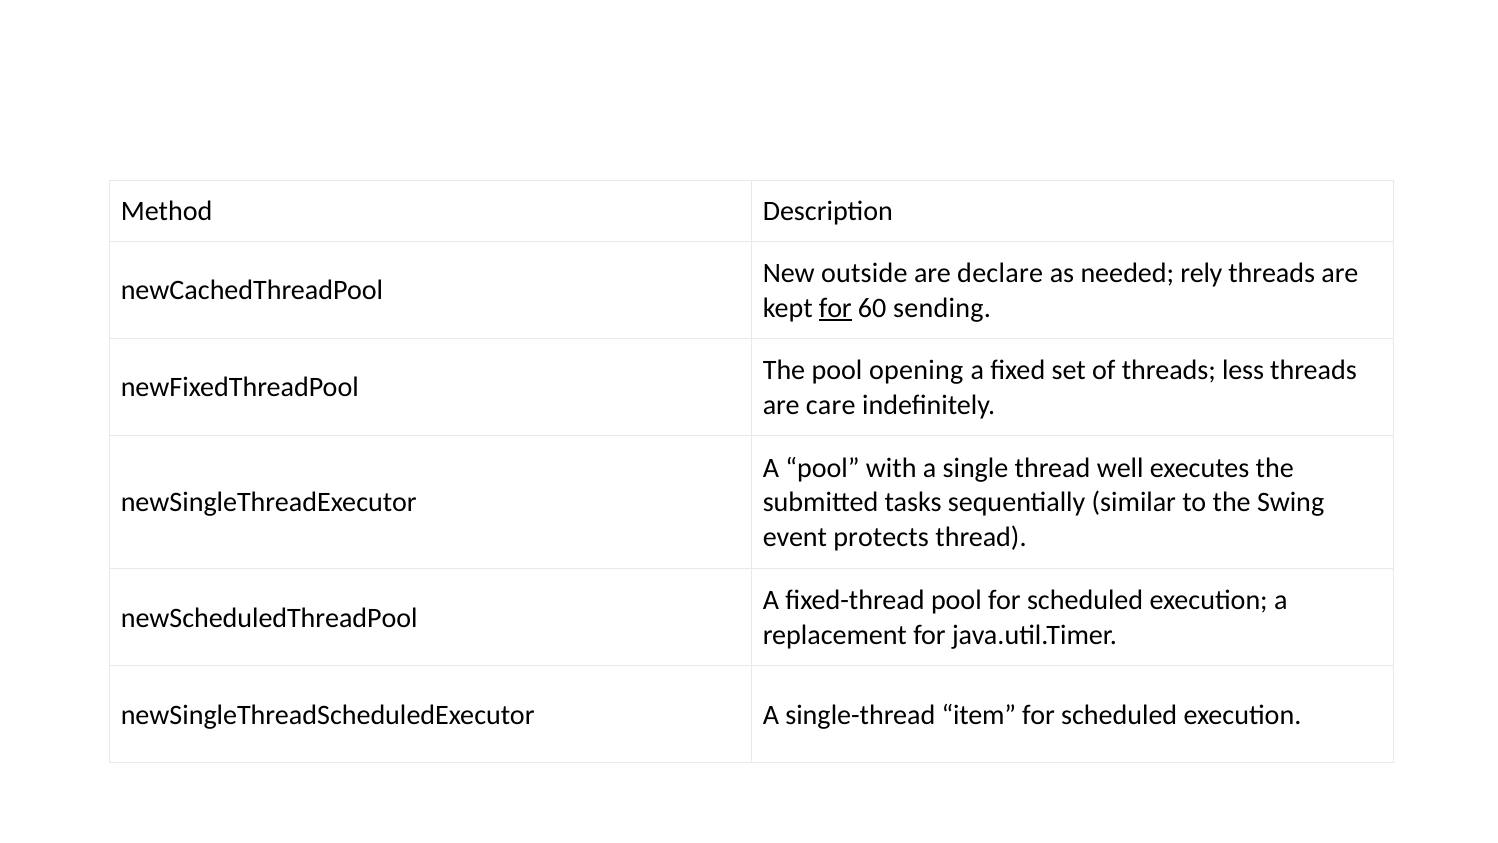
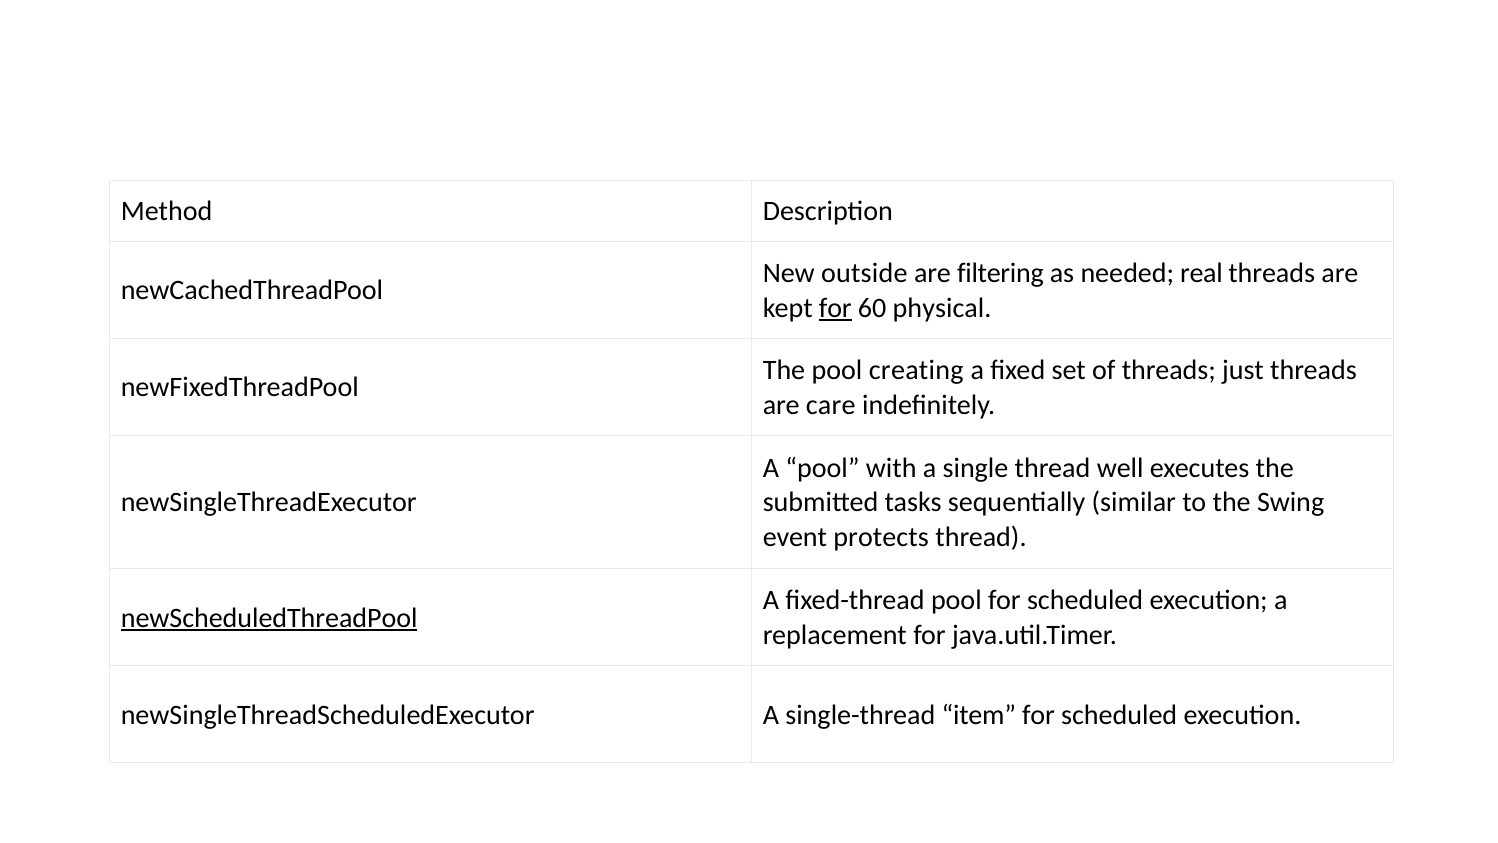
declare: declare -> filtering (1000, 273)
rely: rely -> real (1201, 273)
sending: sending -> physical (942, 308)
opening: opening -> creating (916, 370)
less: less -> just (1243, 370)
newScheduledThreadPool underline: none -> present (269, 617)
